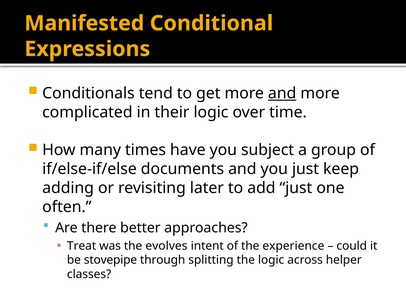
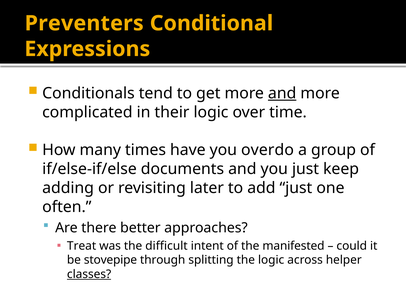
Manifested: Manifested -> Preventers (84, 23)
subject: subject -> overdo (267, 150)
evolves: evolves -> difficult (166, 246)
experience: experience -> manifested (293, 246)
classes underline: none -> present (89, 275)
